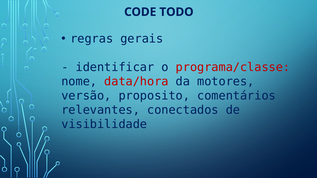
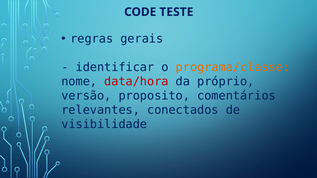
TODO: TODO -> TESTE (176, 12)
programa/classe colour: red -> orange (233, 67)
motores: motores -> próprio (226, 82)
